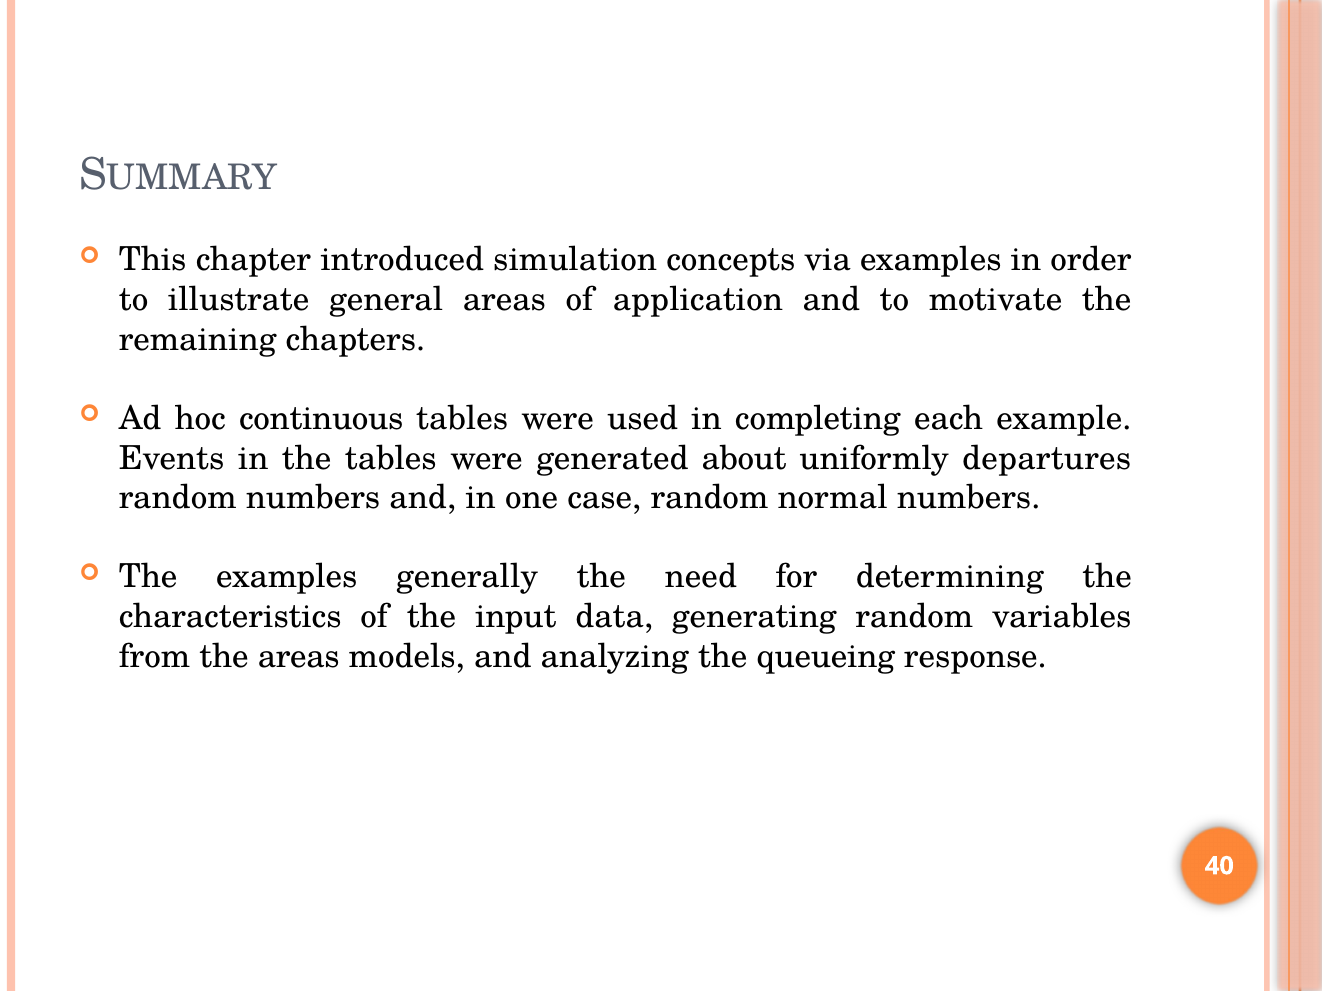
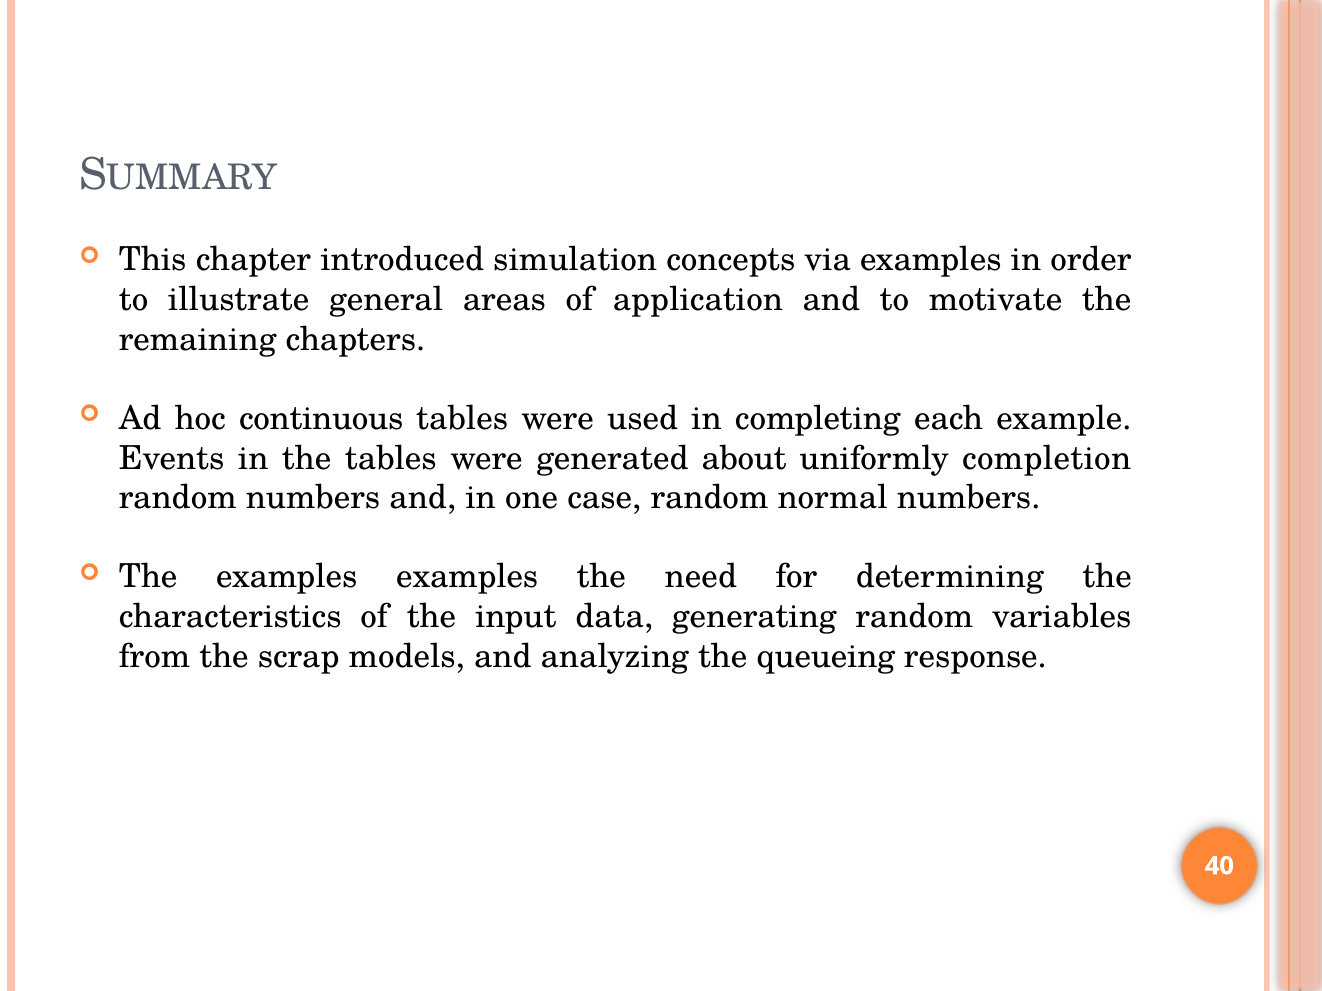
departures: departures -> completion (1047, 458)
examples generally: generally -> examples (467, 577)
the areas: areas -> scrap (299, 657)
